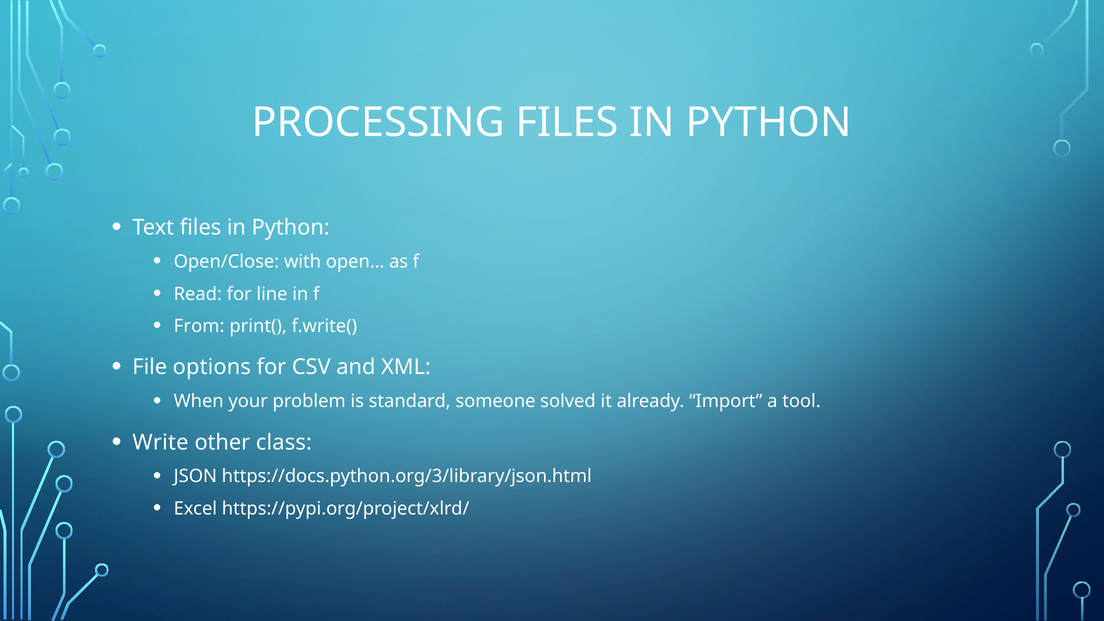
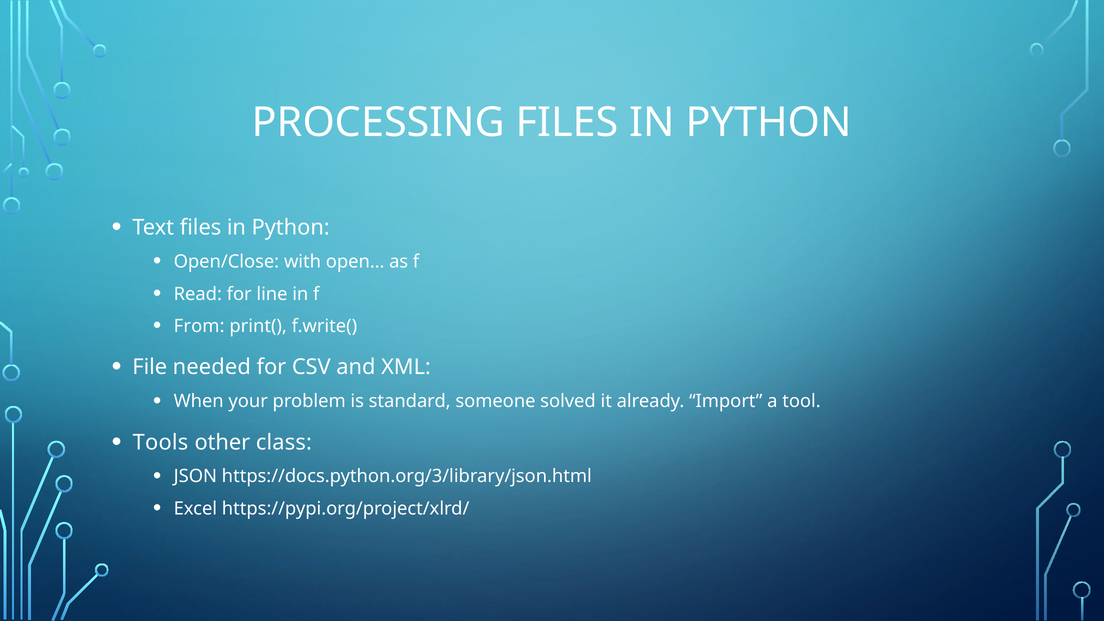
options: options -> needed (212, 367)
Write: Write -> Tools (160, 442)
